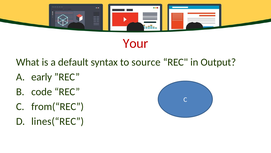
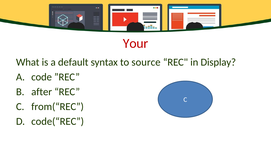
Output: Output -> Display (218, 62)
early: early -> code (42, 77)
code: code -> after (42, 91)
lines(“REC: lines(“REC -> code(“REC (58, 121)
